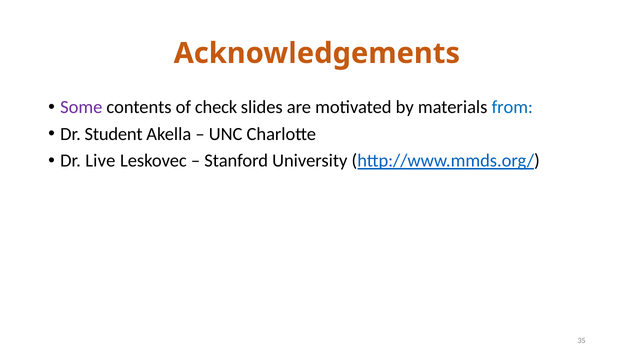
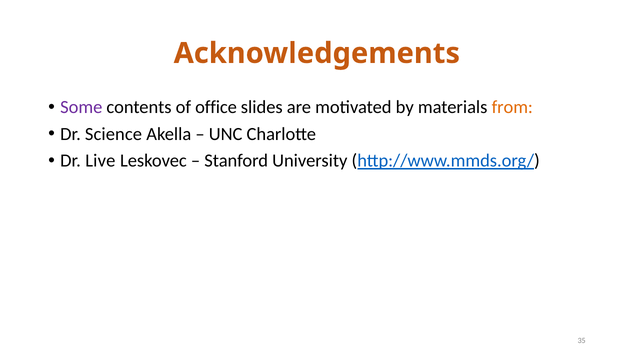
check: check -> office (216, 107)
from colour: blue -> orange (512, 107)
Student: Student -> Science (113, 134)
